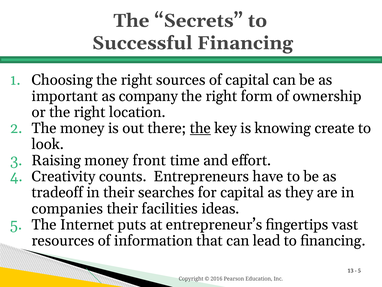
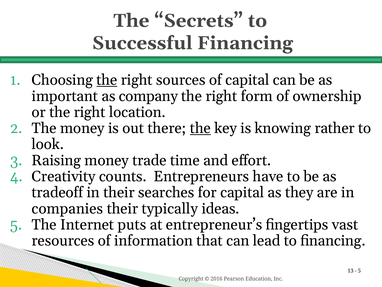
the underline: none -> present (107, 80)
create: create -> rather (335, 128)
front: front -> trade (149, 160)
facilities: facilities -> typically (170, 208)
